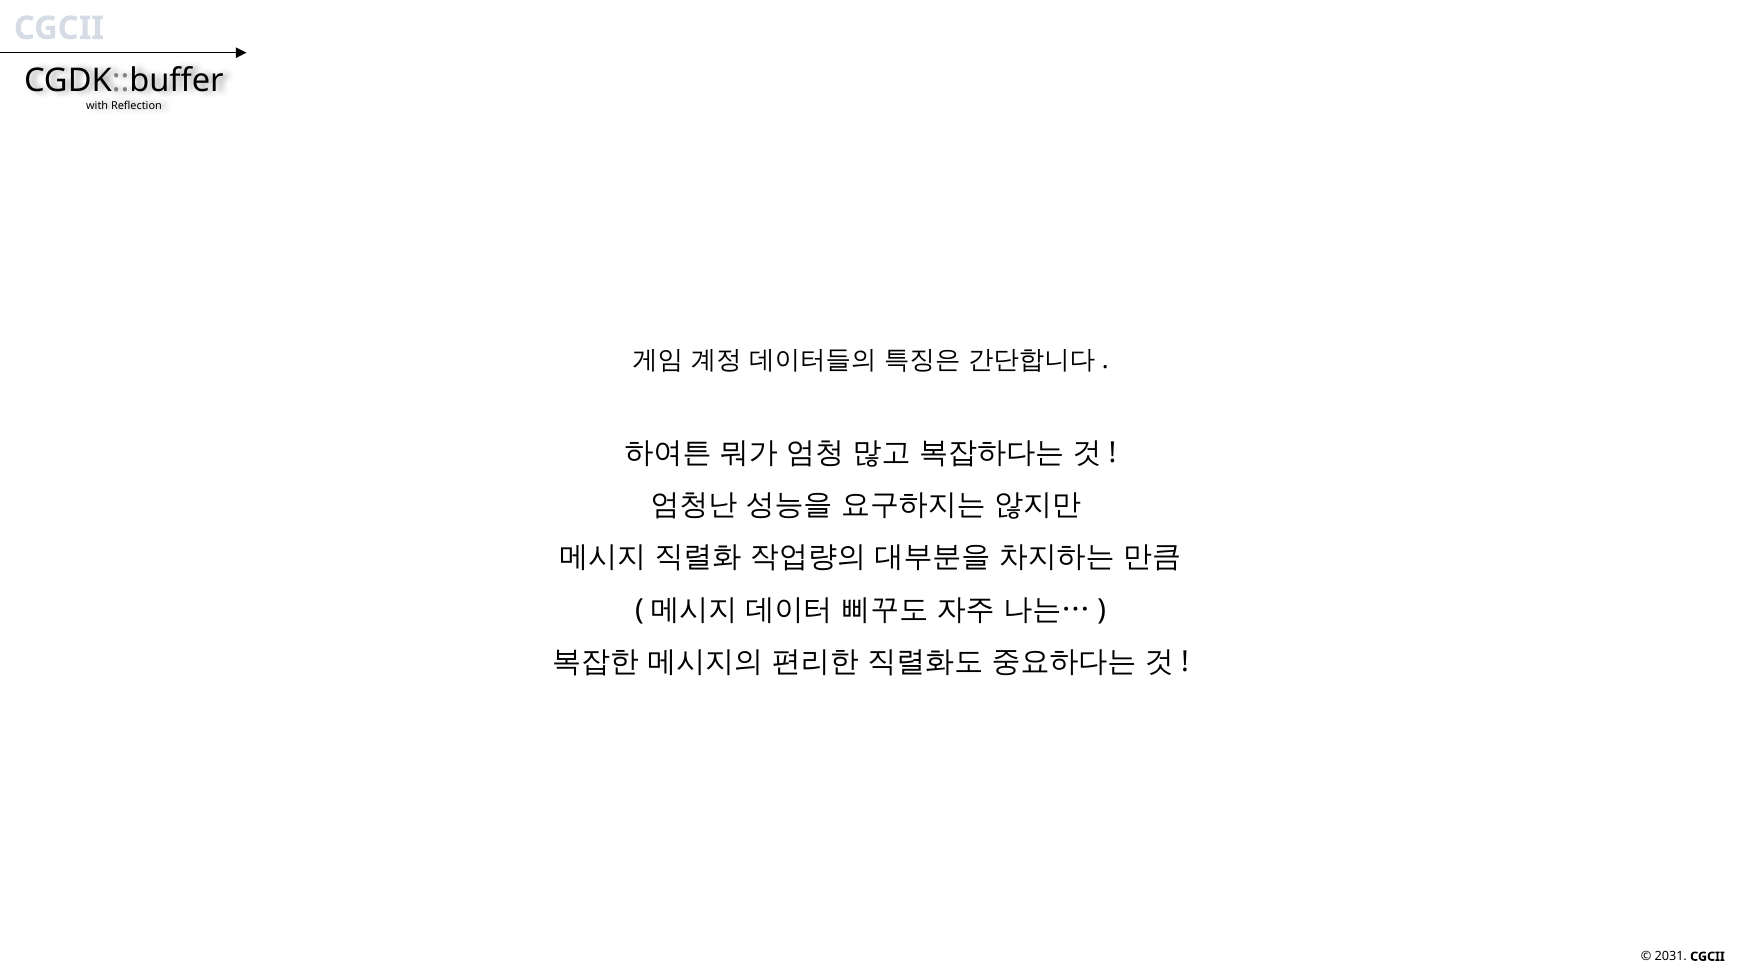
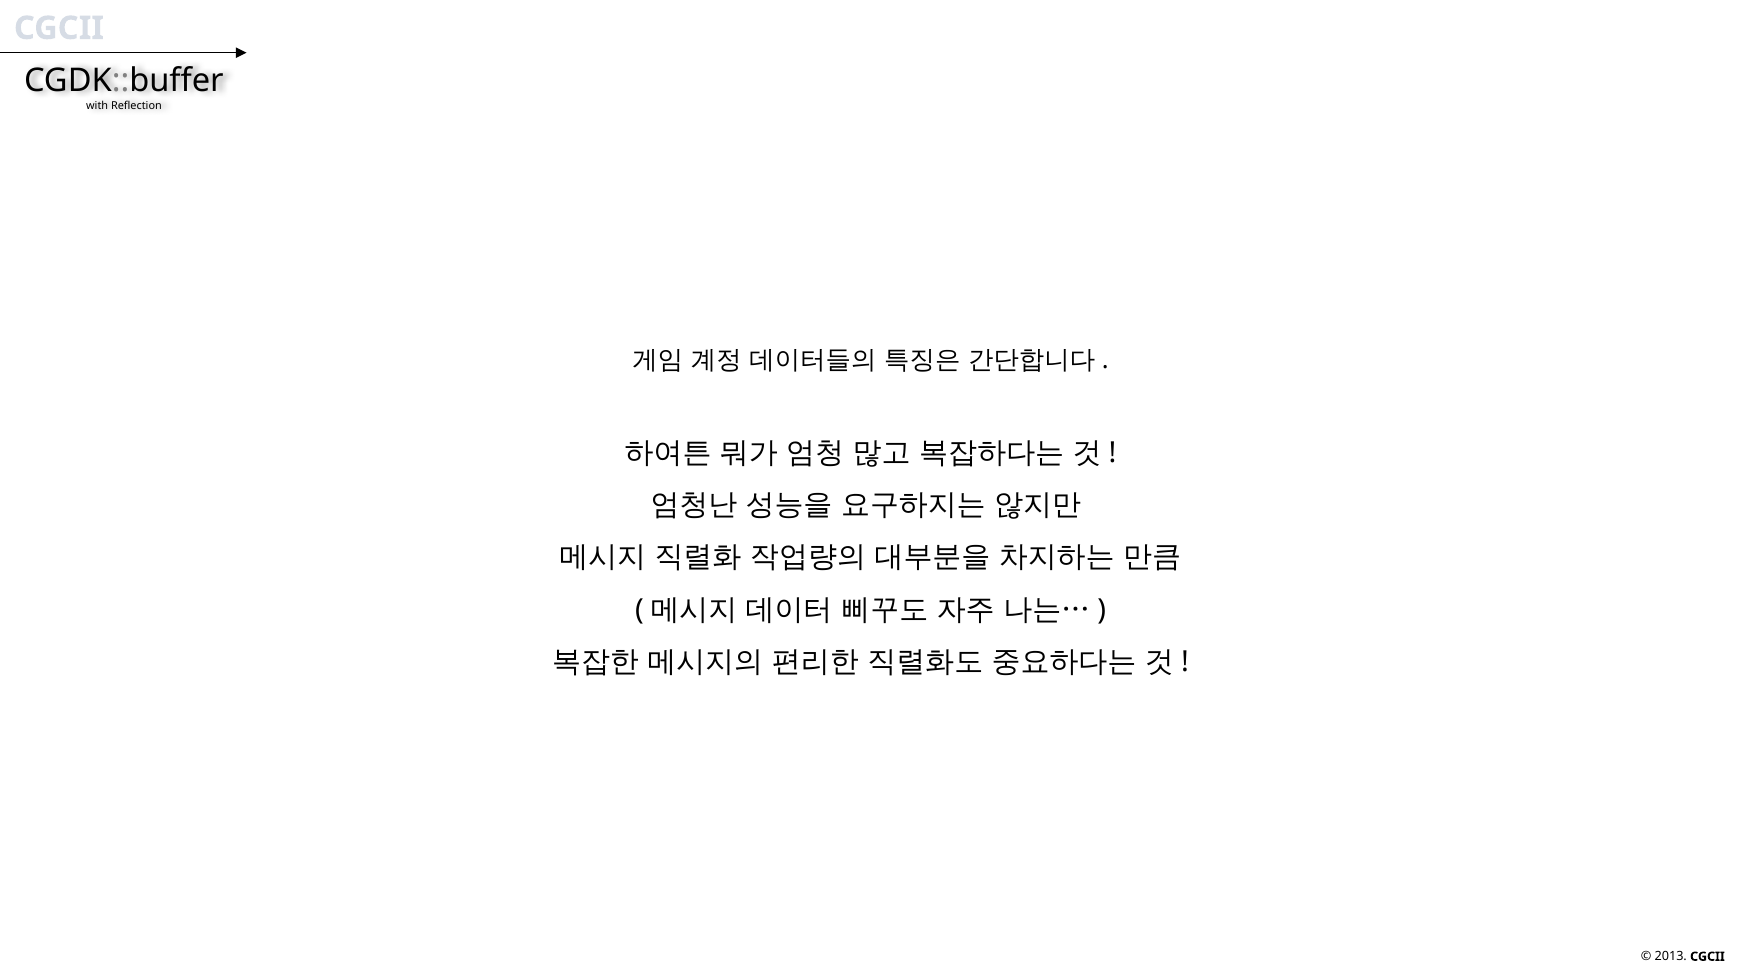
2031: 2031 -> 2013 (1671, 957)
